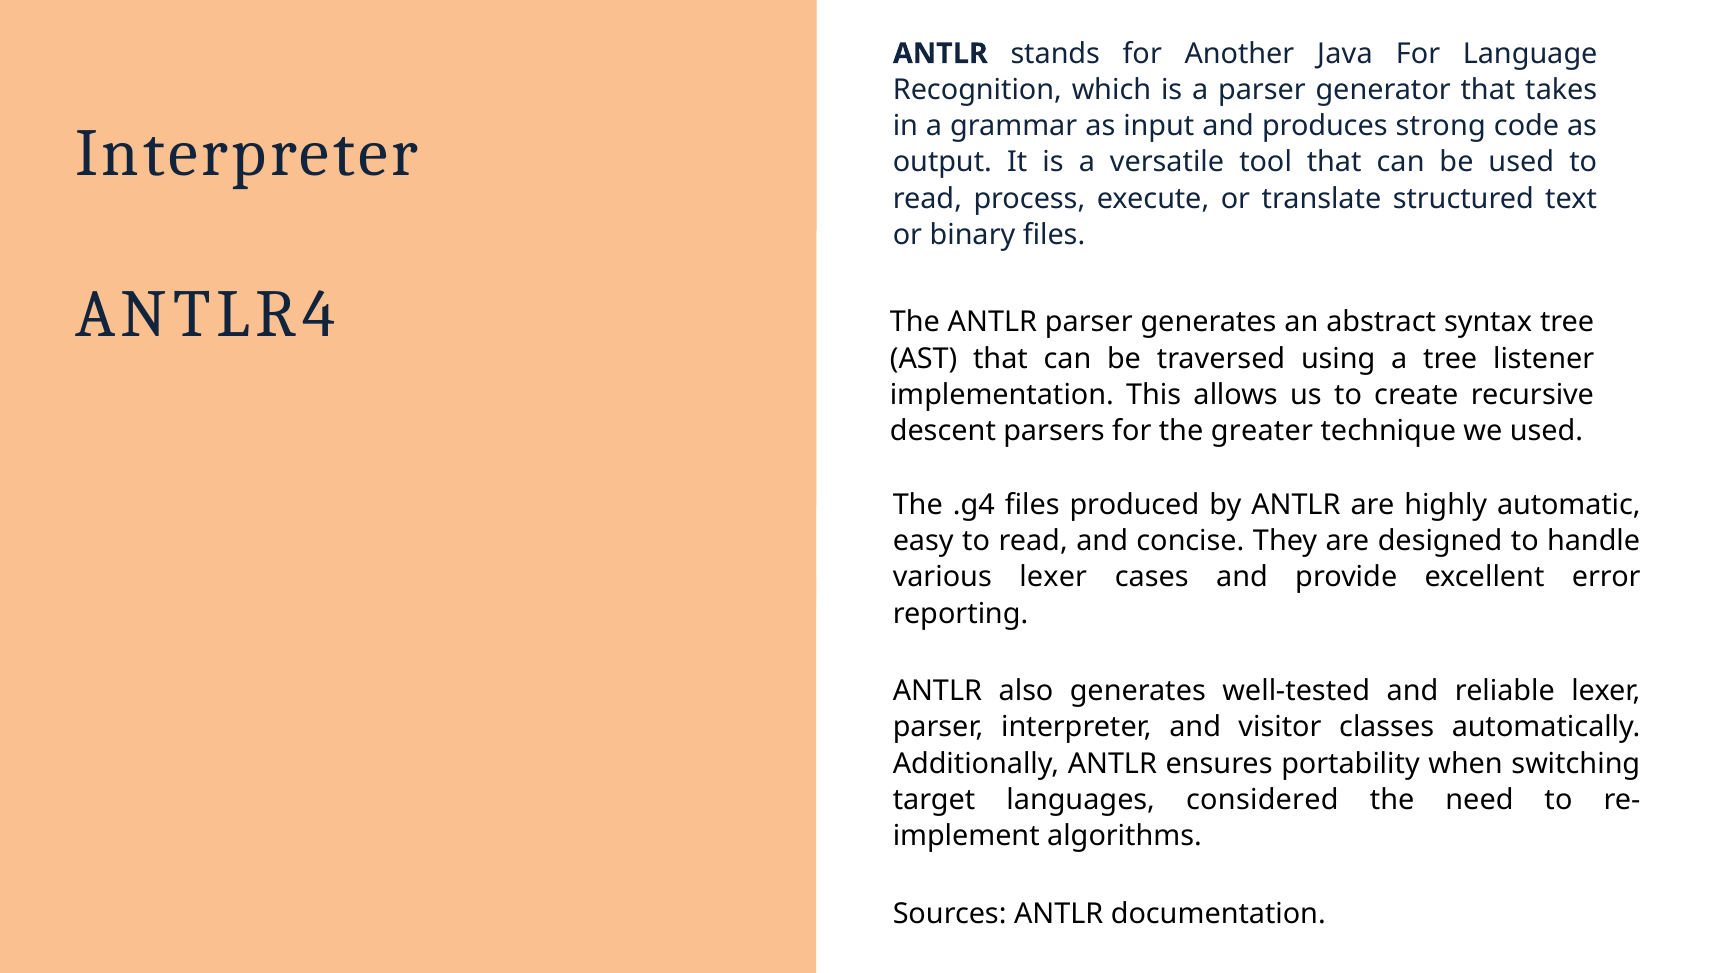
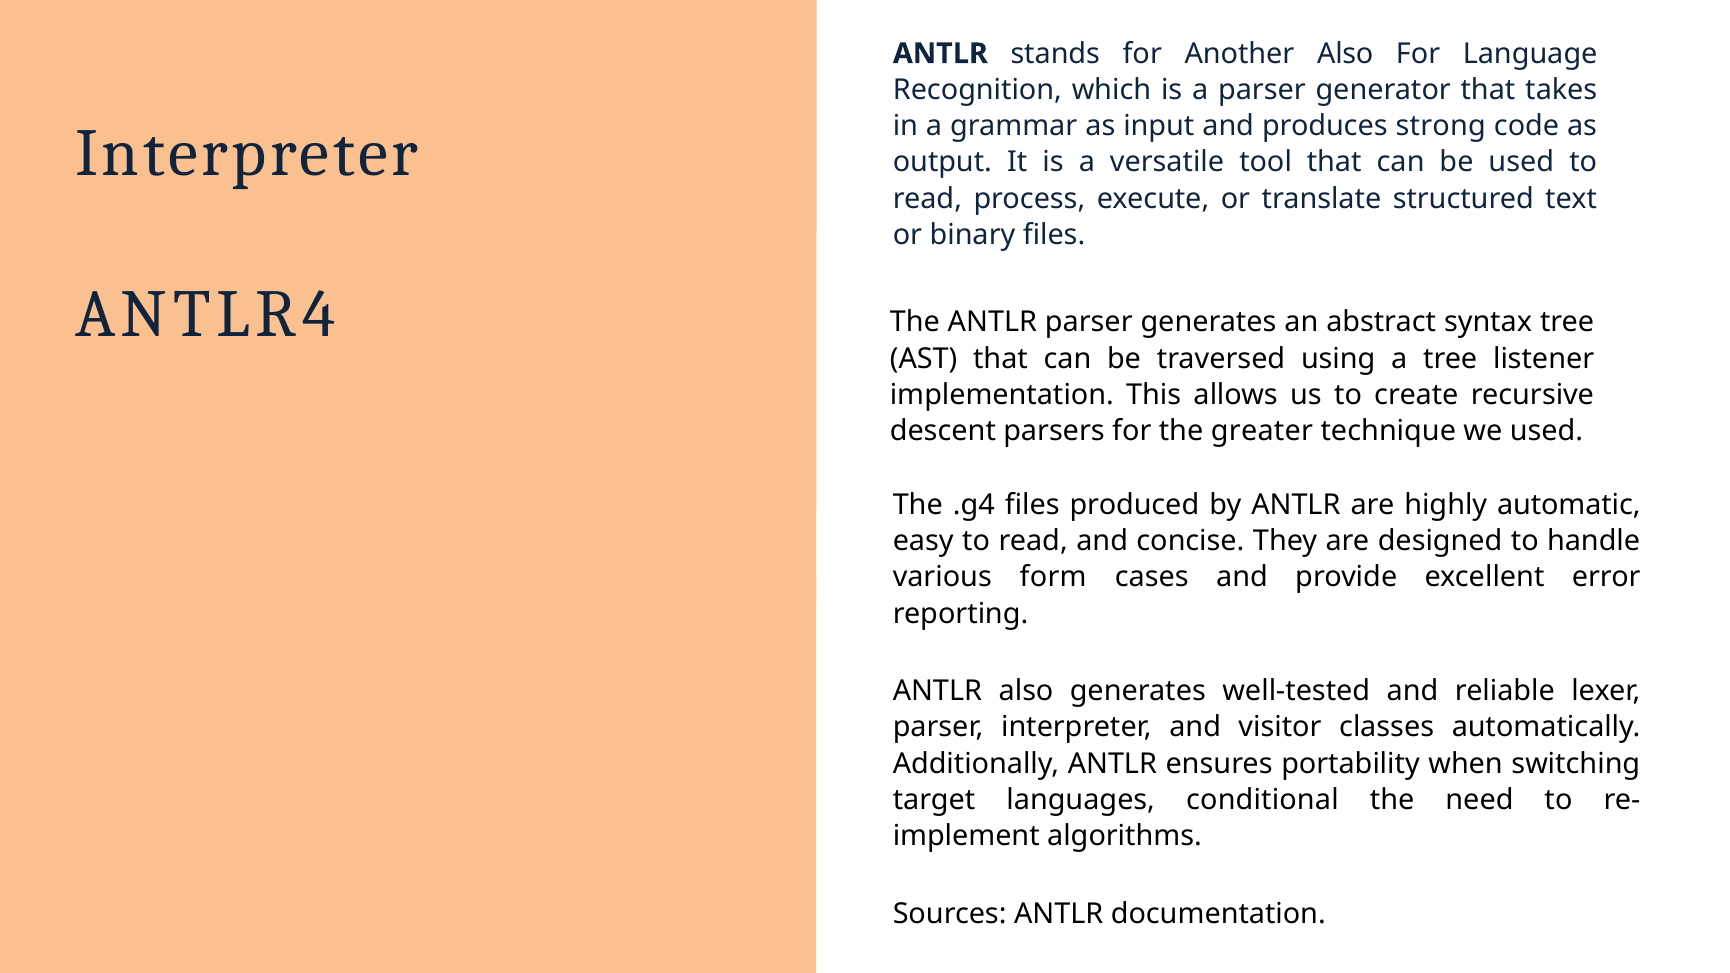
Another Java: Java -> Also (1345, 54)
various lexer: lexer -> form (1053, 577)
considered: considered -> conditional (1262, 800)
